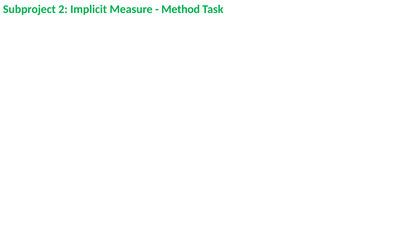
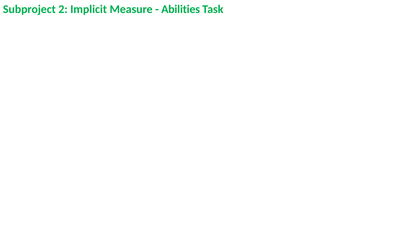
Method: Method -> Abilities (181, 9)
